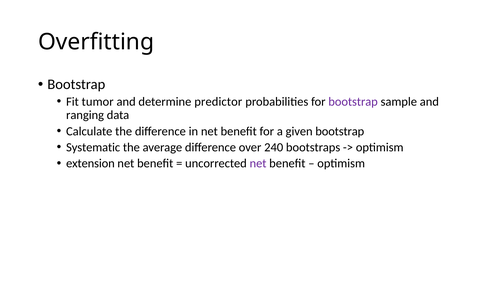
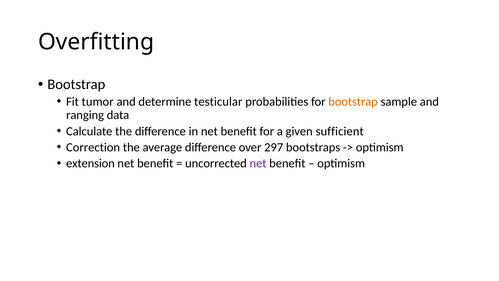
predictor: predictor -> testicular (218, 102)
bootstrap colour: purple -> orange (353, 102)
given bootstrap: bootstrap -> sufficient (340, 131)
Systematic: Systematic -> Correction (93, 147)
240: 240 -> 297 (274, 147)
